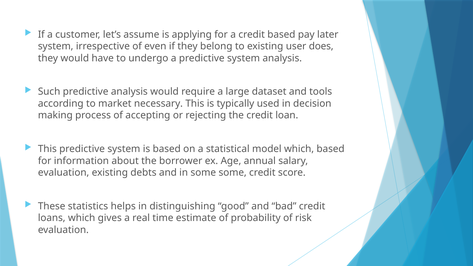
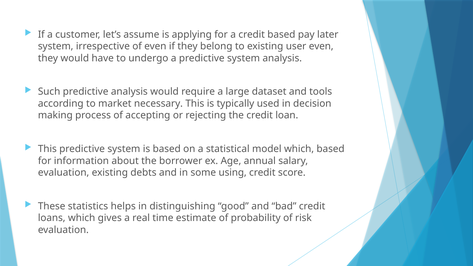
user does: does -> even (321, 46)
some some: some -> using (233, 173)
